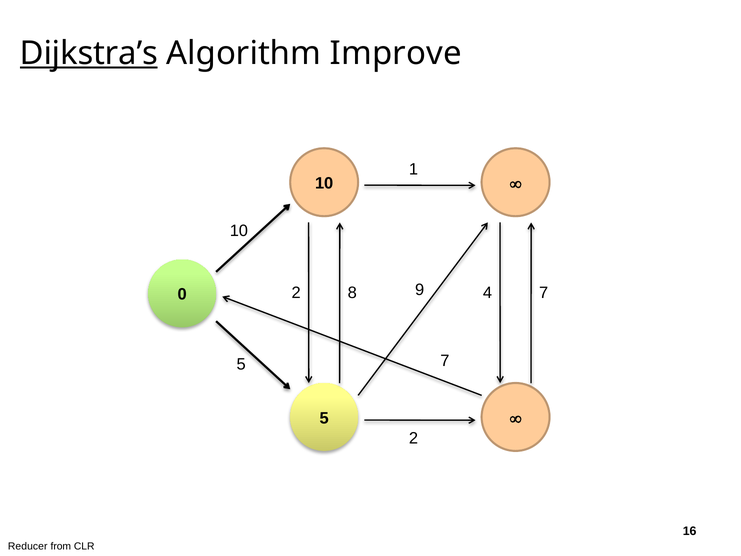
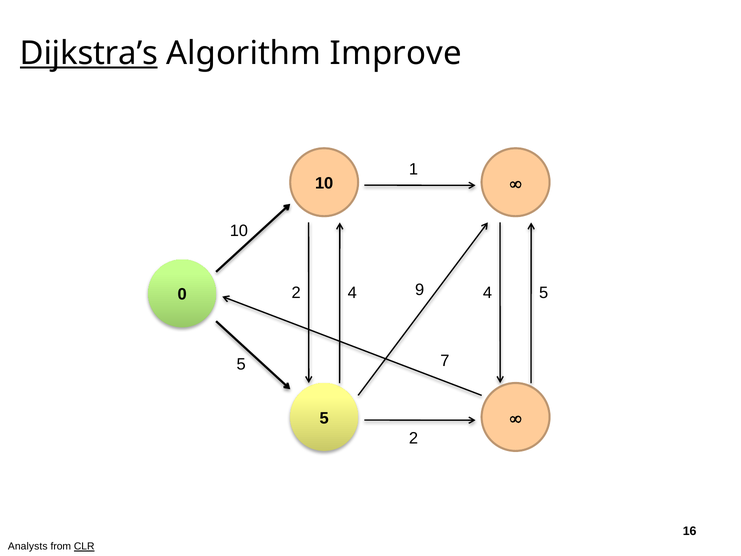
2 8: 8 -> 4 (352, 293)
4 7: 7 -> 5 (544, 293)
Reducer: Reducer -> Analysts (28, 546)
CLR underline: none -> present (84, 546)
